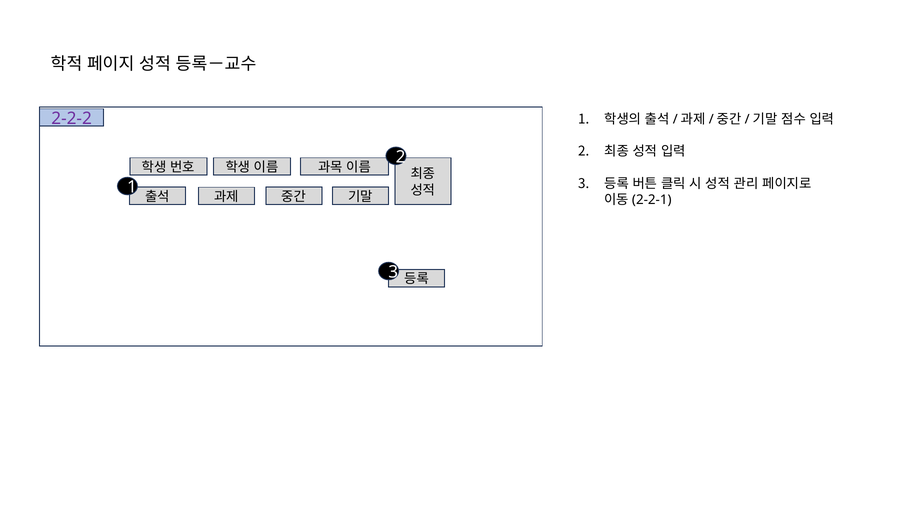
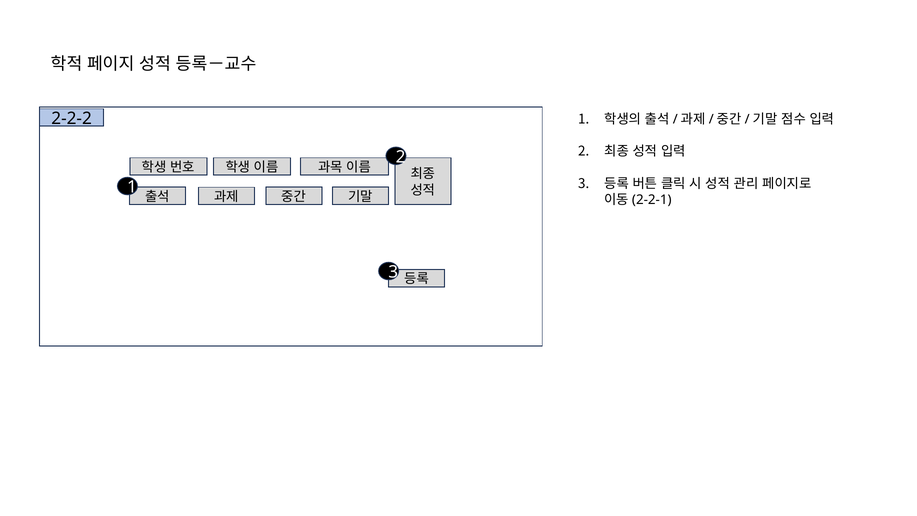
2-2-2 colour: purple -> black (72, 119)
